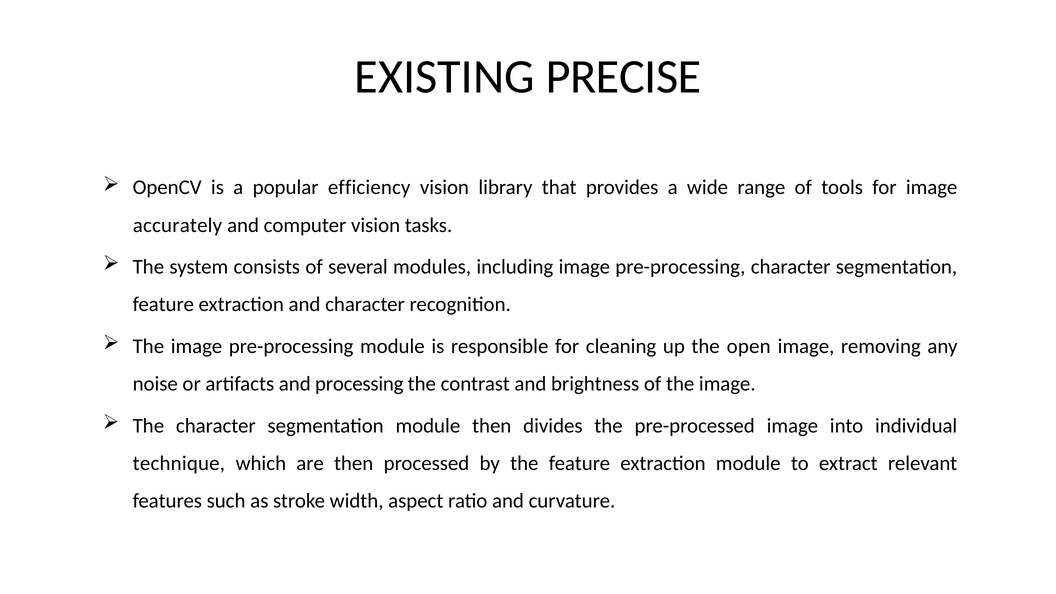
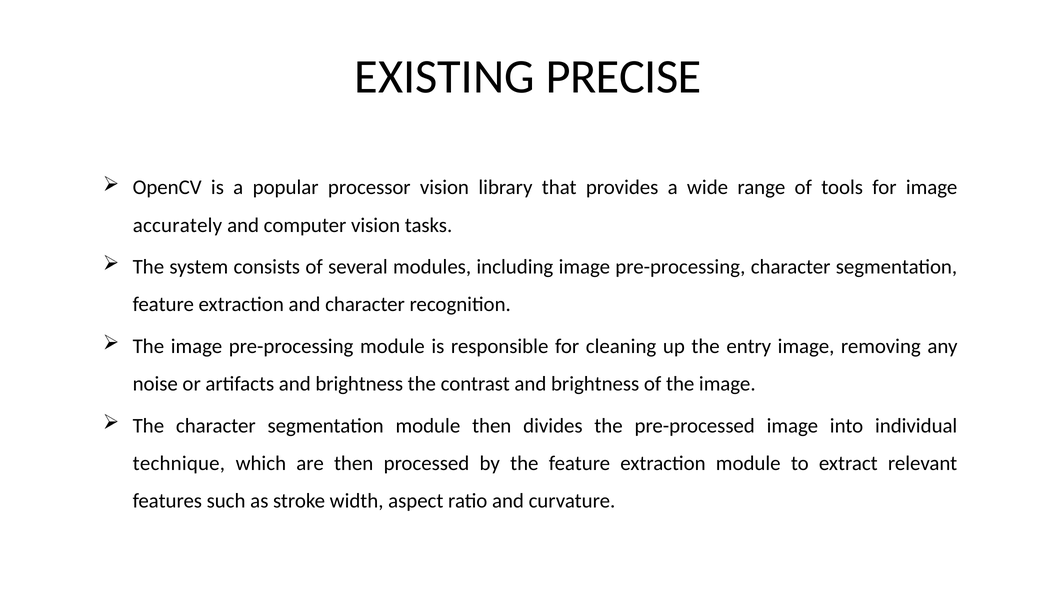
efficiency: efficiency -> processor (369, 188)
open: open -> entry (749, 346)
artifacts and processing: processing -> brightness (359, 384)
